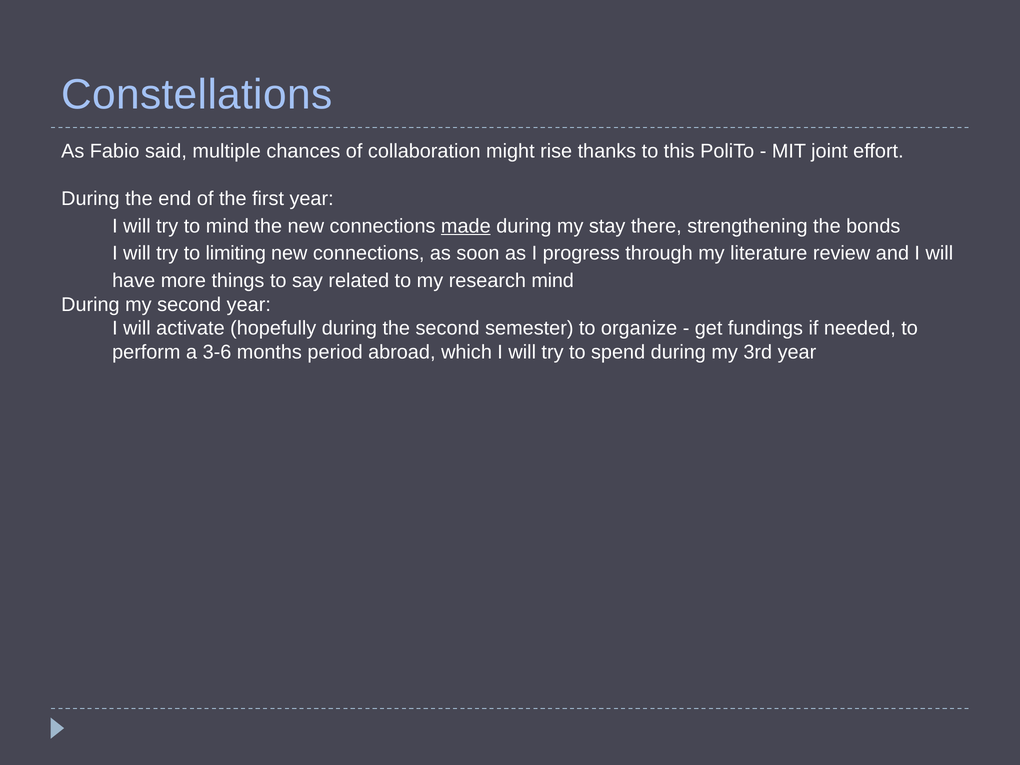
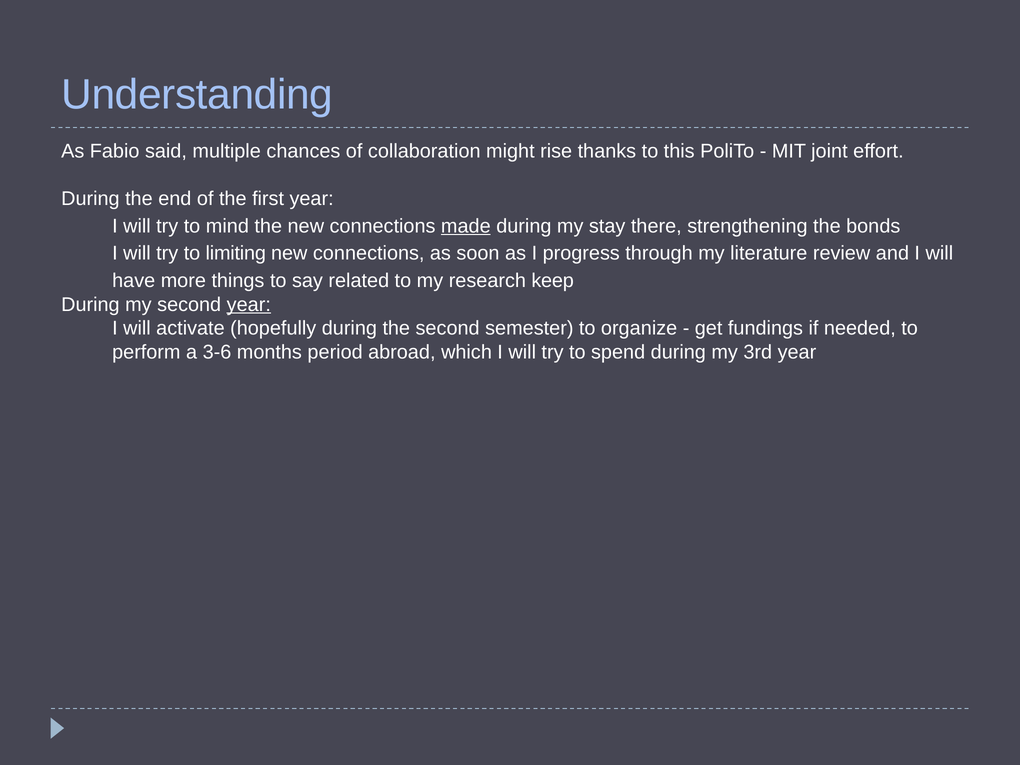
Constellations: Constellations -> Understanding (197, 95)
research mind: mind -> keep (553, 281)
year underline: none -> present (249, 304)
